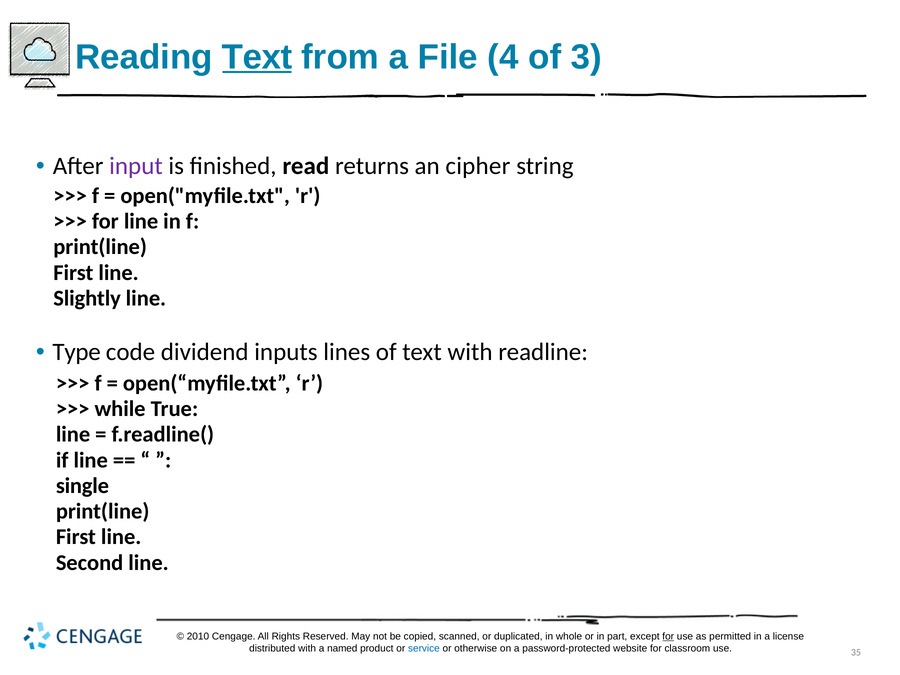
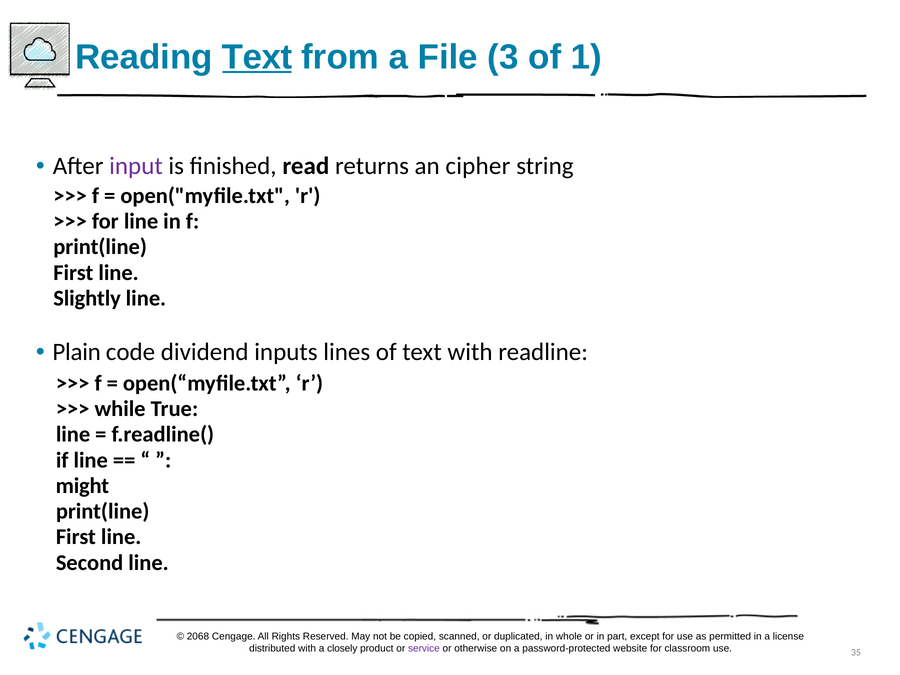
4: 4 -> 3 (503, 57)
3: 3 -> 1 (586, 57)
Type: Type -> Plain (77, 352)
single: single -> might (82, 486)
2010: 2010 -> 2068 (198, 636)
for underline: present -> none (668, 636)
named: named -> closely (342, 648)
service colour: blue -> purple (424, 648)
